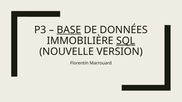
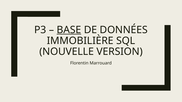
SQL underline: present -> none (126, 41)
